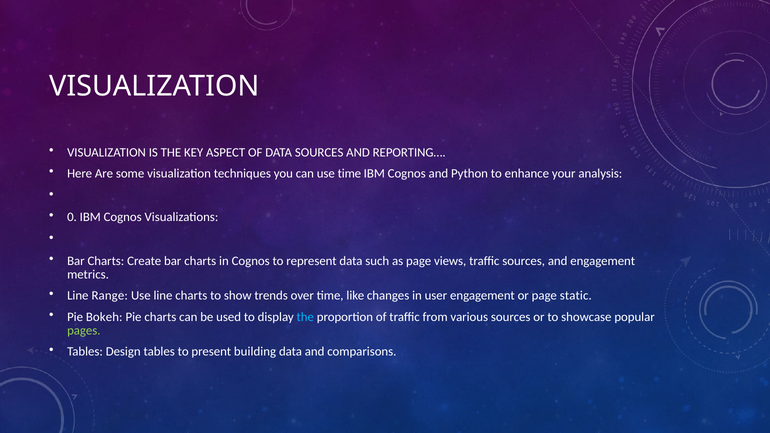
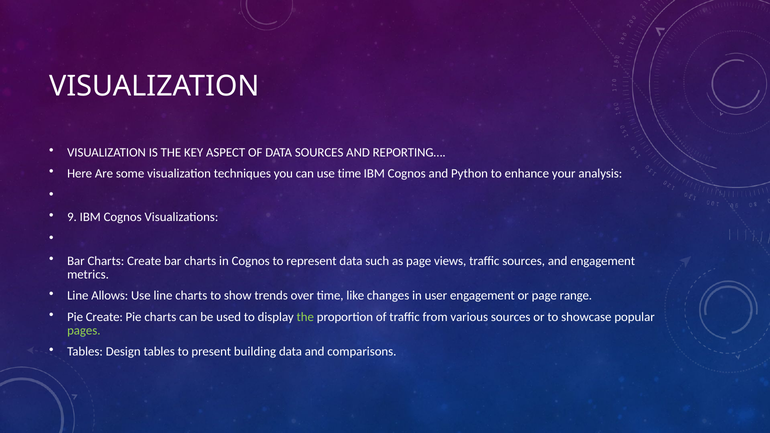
0: 0 -> 9 (72, 217)
Range: Range -> Allows (110, 296)
static: static -> range (576, 296)
Pie Bokeh: Bokeh -> Create (104, 317)
the colour: light blue -> light green (305, 317)
